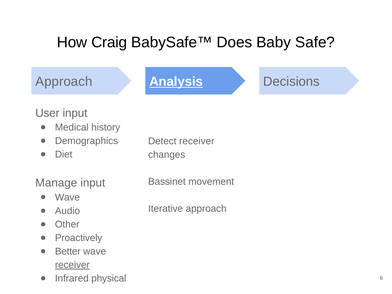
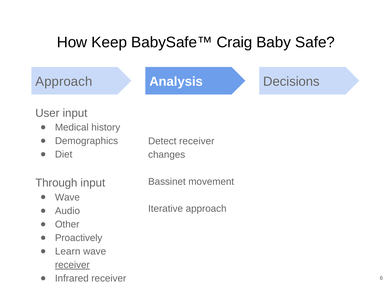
Craig: Craig -> Keep (109, 42)
Does: Does -> Craig (234, 42)
Analysis underline: present -> none (176, 82)
Manage: Manage -> Through (56, 183)
Better: Better -> Learn (68, 251)
Infrared physical: physical -> receiver (109, 278)
